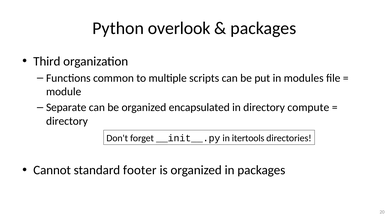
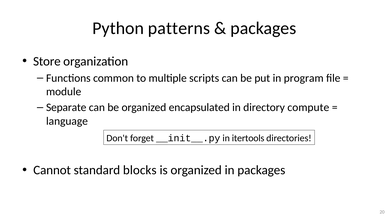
overlook: overlook -> patterns (179, 28)
Third: Third -> Store (47, 61)
modules: modules -> program (304, 78)
directory: directory -> language (67, 121)
footer: footer -> blocks (140, 170)
